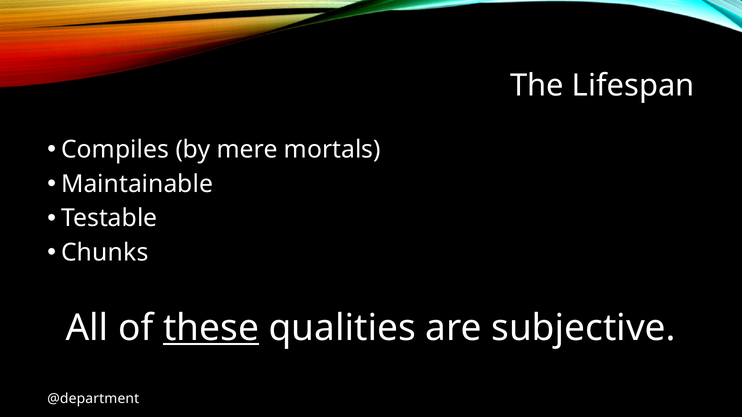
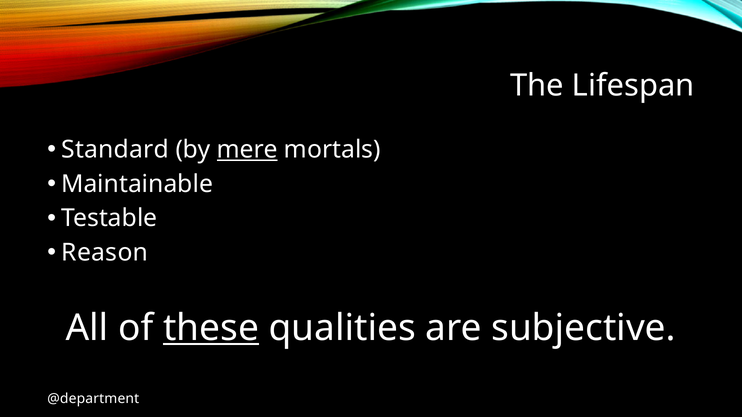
Compiles: Compiles -> Standard (115, 150)
mere underline: none -> present (247, 150)
Chunks: Chunks -> Reason (105, 253)
